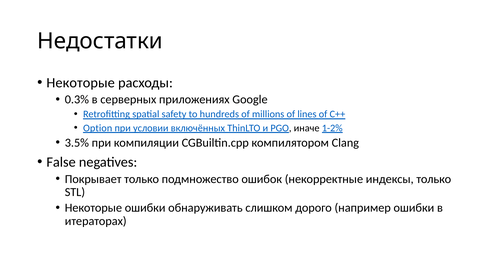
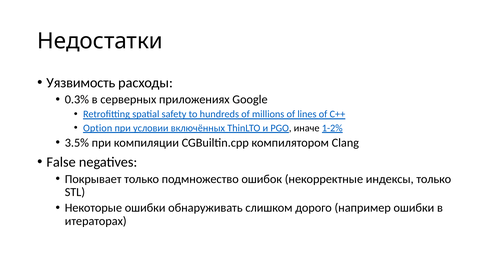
Некоторые: Некоторые -> Уязвимость (81, 83)
